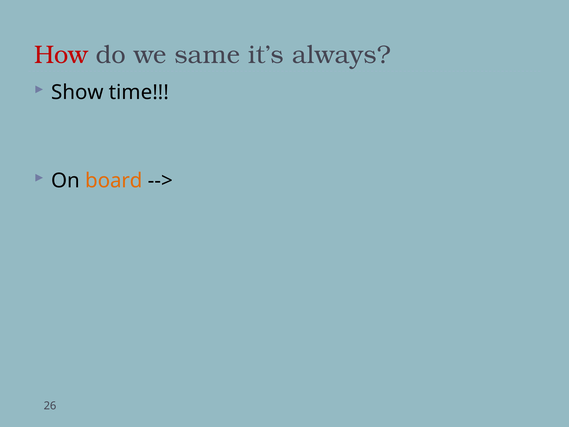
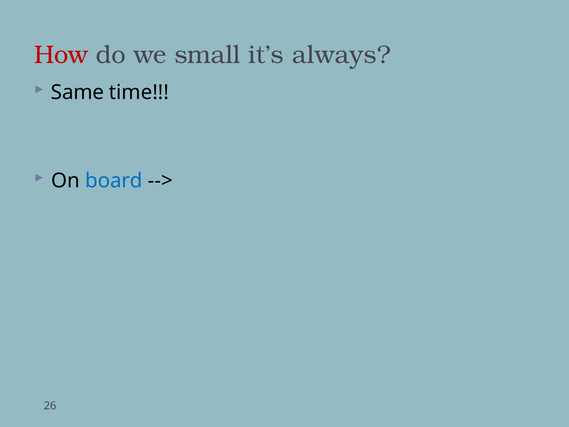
same: same -> small (207, 55)
Show: Show -> Same (77, 92)
board colour: orange -> blue (114, 181)
